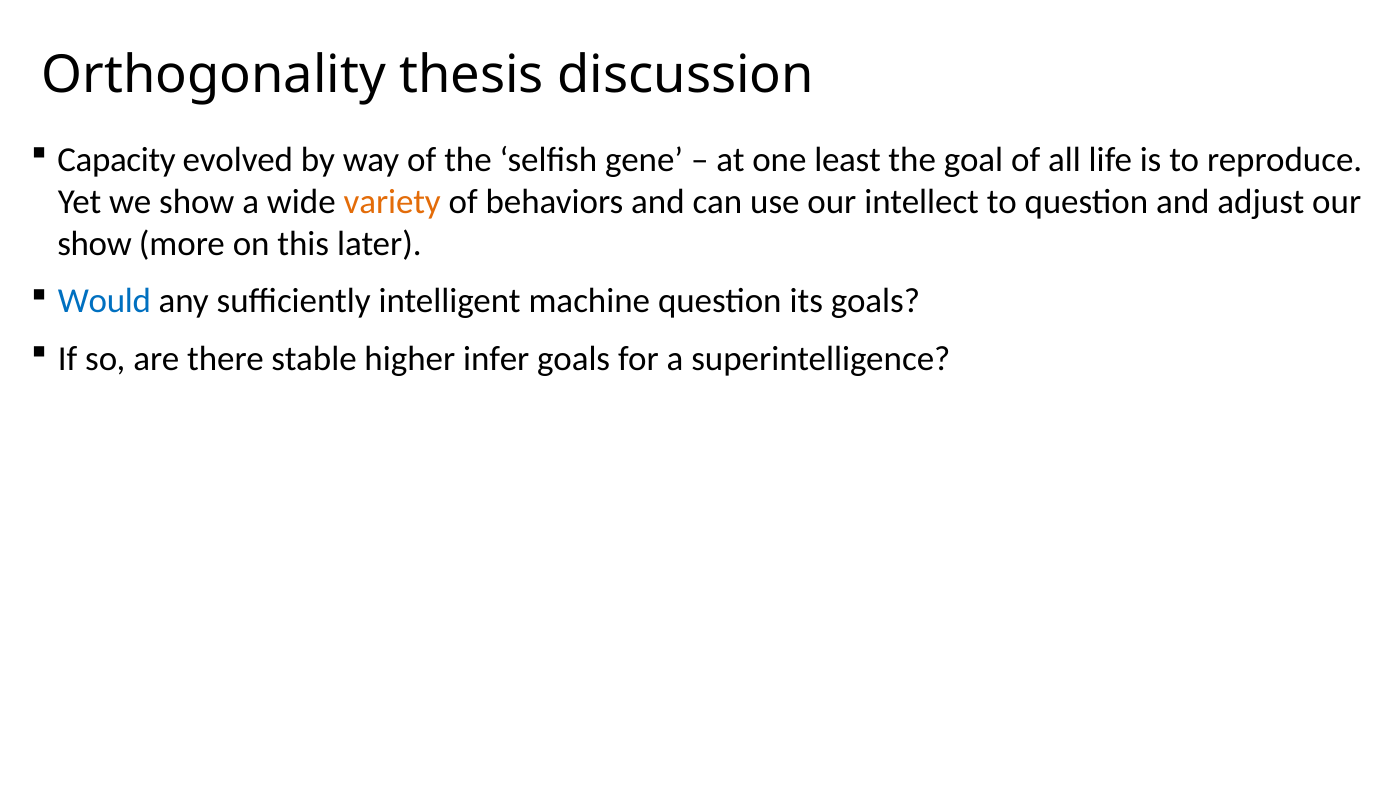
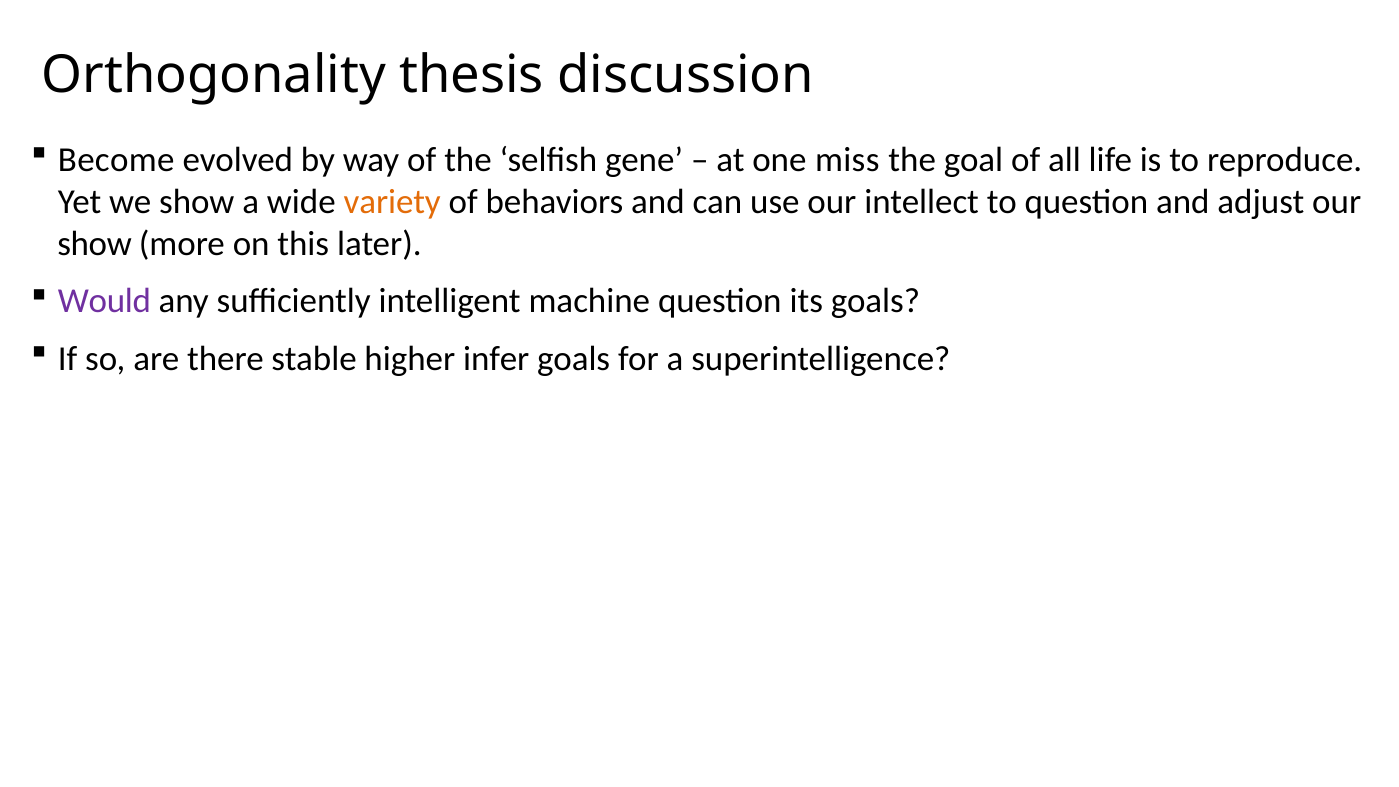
Capacity: Capacity -> Become (116, 160)
least: least -> miss (847, 160)
Would colour: blue -> purple (104, 301)
